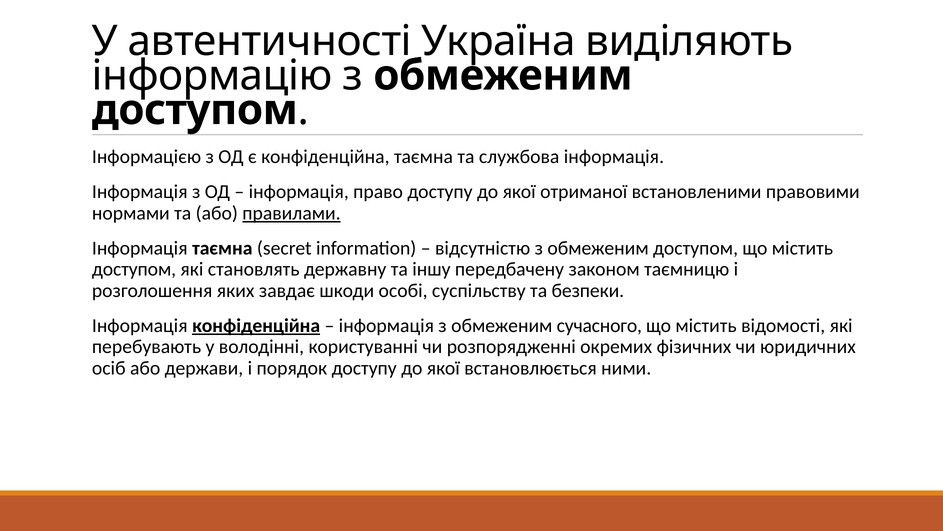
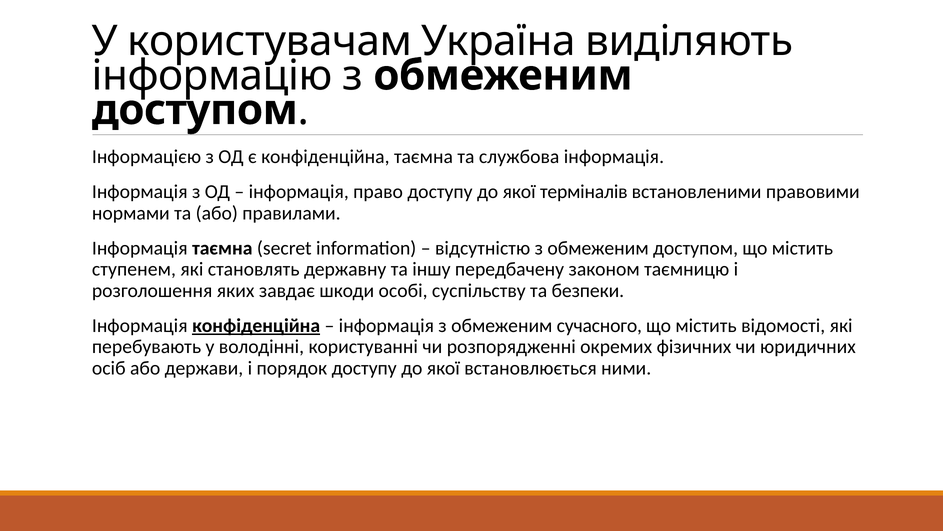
автентичності: автентичності -> користувачам (270, 41)
отриманої: отриманої -> терміналів (584, 192)
правилами underline: present -> none (292, 213)
доступом: доступом -> ступенем (134, 269)
